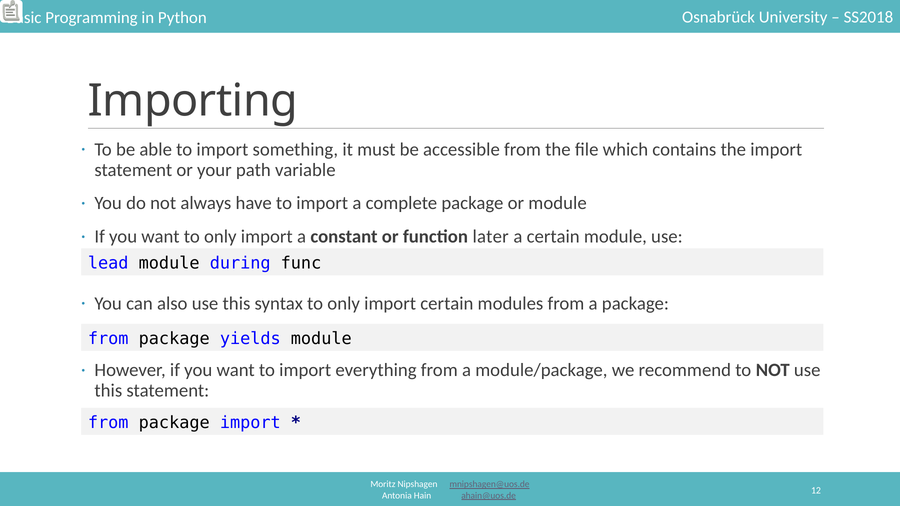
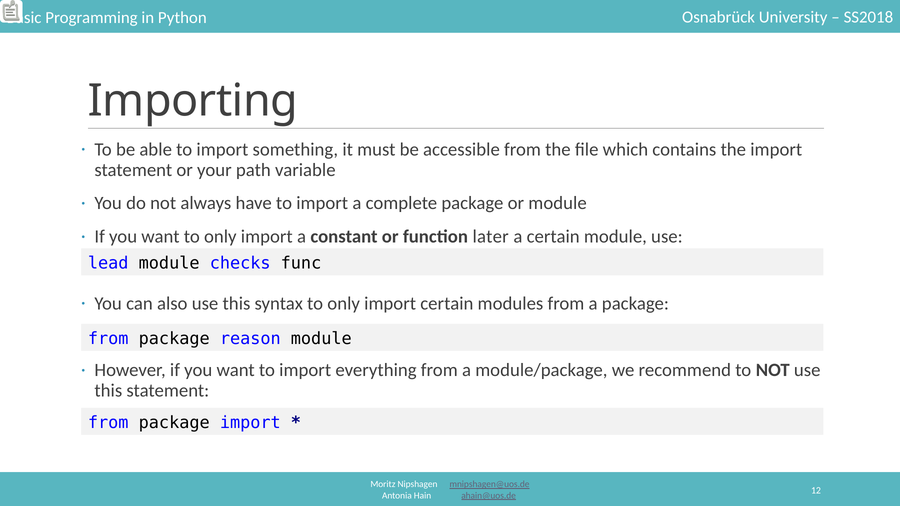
during: during -> checks (240, 263)
yields: yields -> reason (250, 339)
